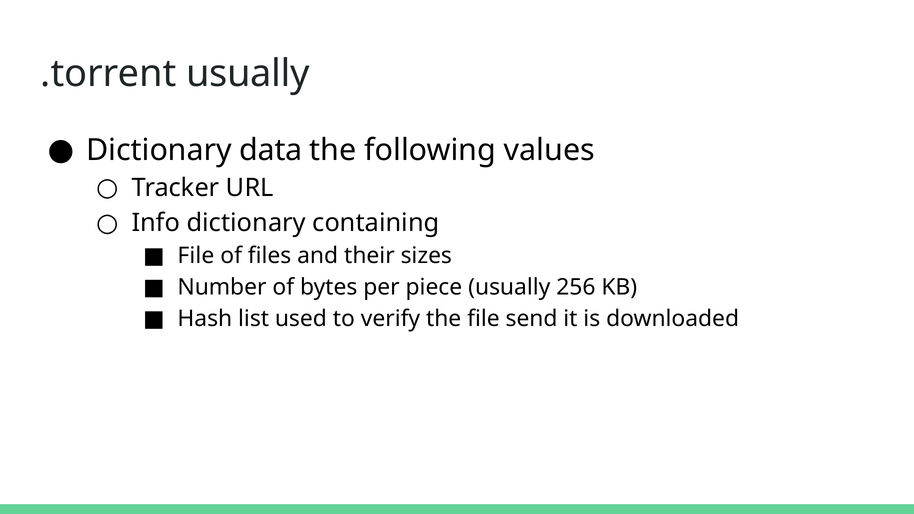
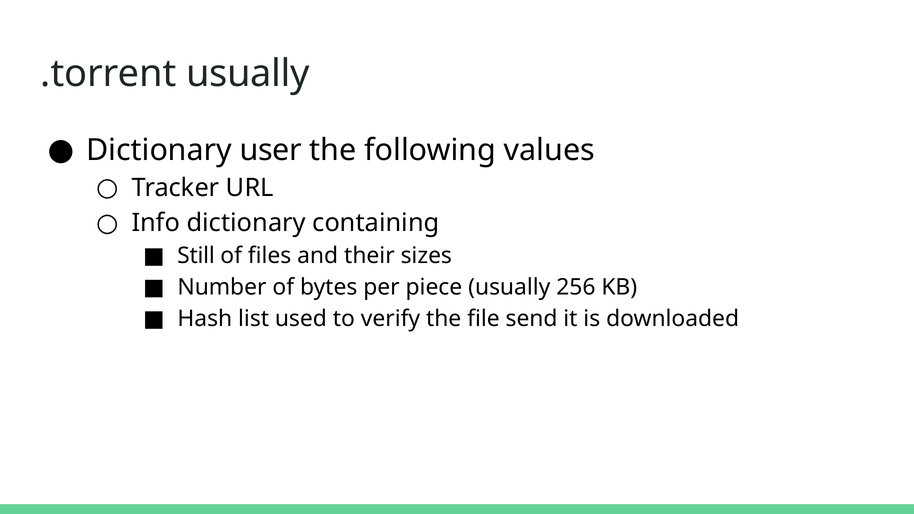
data: data -> user (271, 150)
File: File -> Still (196, 256)
